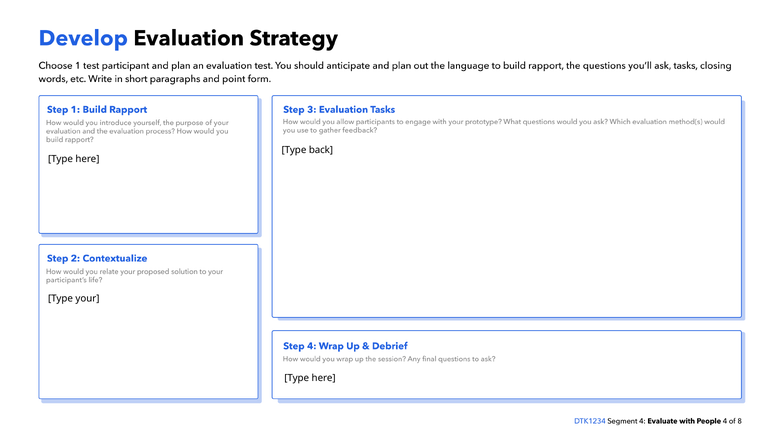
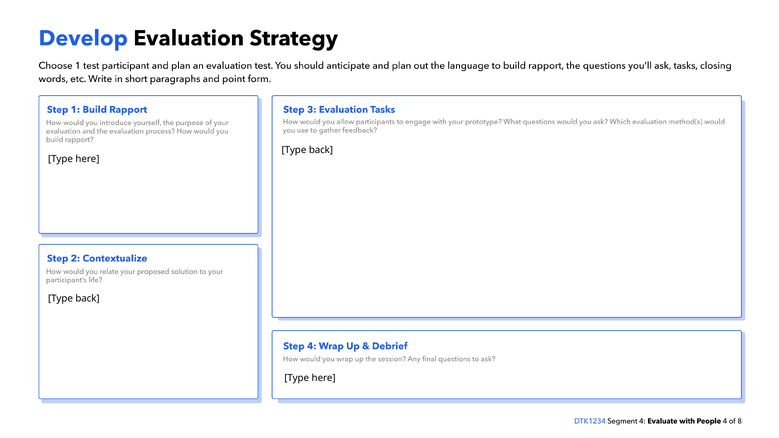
your: your -> back (88, 299)
